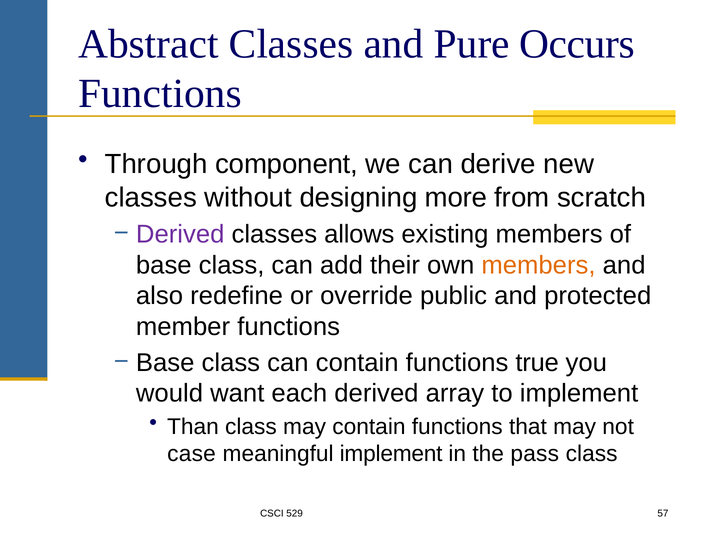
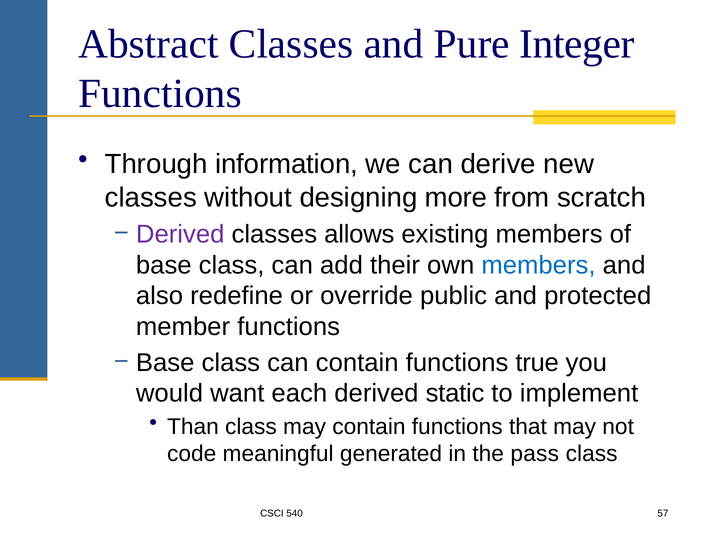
Occurs: Occurs -> Integer (577, 44)
component: component -> information (287, 164)
members colour: orange -> blue (538, 265)
array: array -> static (455, 394)
case: case -> code (192, 454)
meaningful implement: implement -> generated (391, 454)
529: 529 -> 540 (295, 514)
